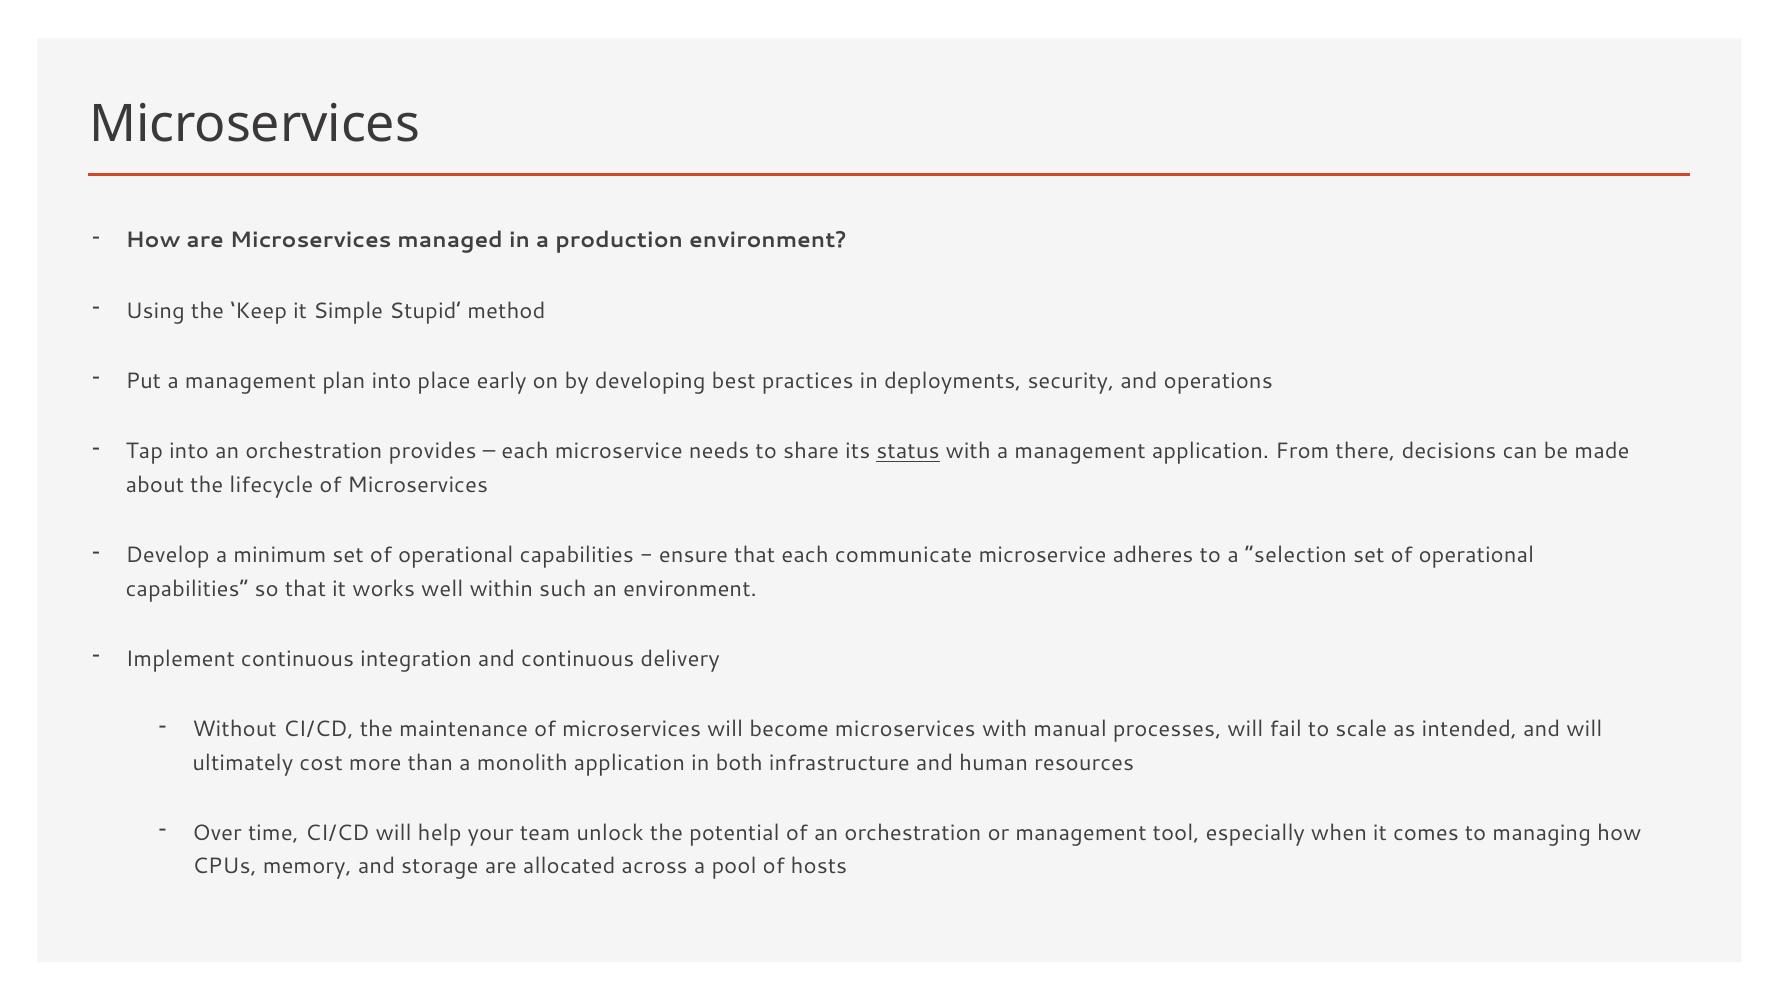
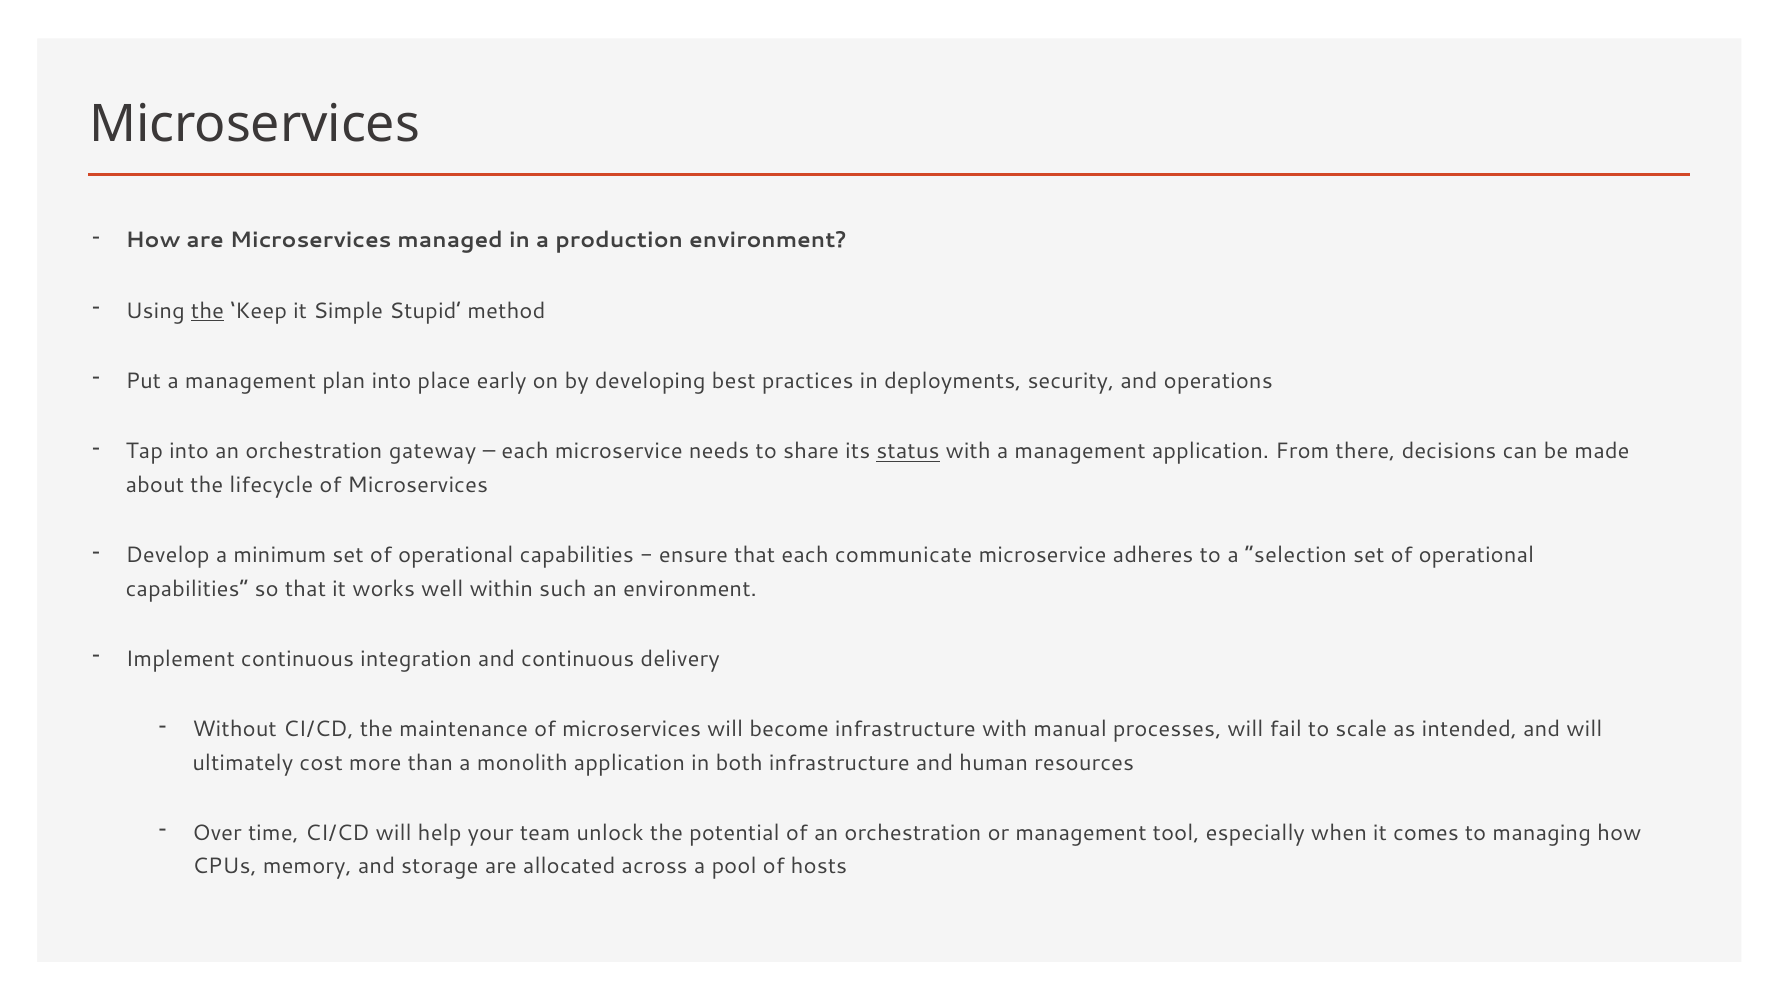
the underline: none -> present (208, 311)
provides: provides -> gateway (433, 452)
become microservices: microservices -> infrastructure (905, 730)
